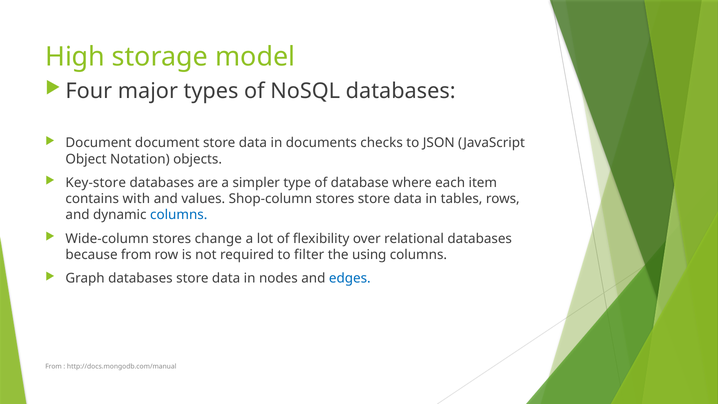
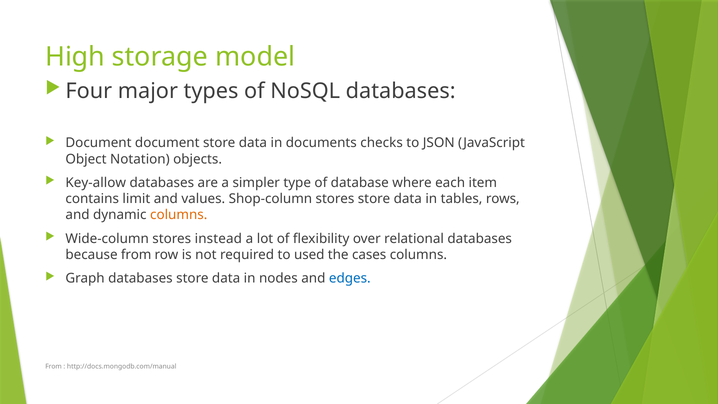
Key-store: Key-store -> Key-allow (96, 183)
with: with -> limit (136, 199)
columns colour: blue -> orange (179, 215)
change: change -> instead (218, 239)
filter: filter -> used (309, 255)
using: using -> cases (369, 255)
